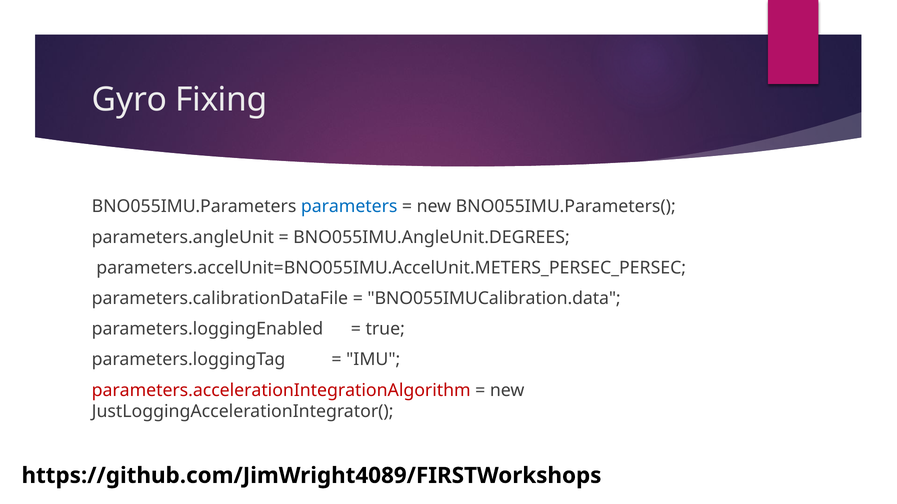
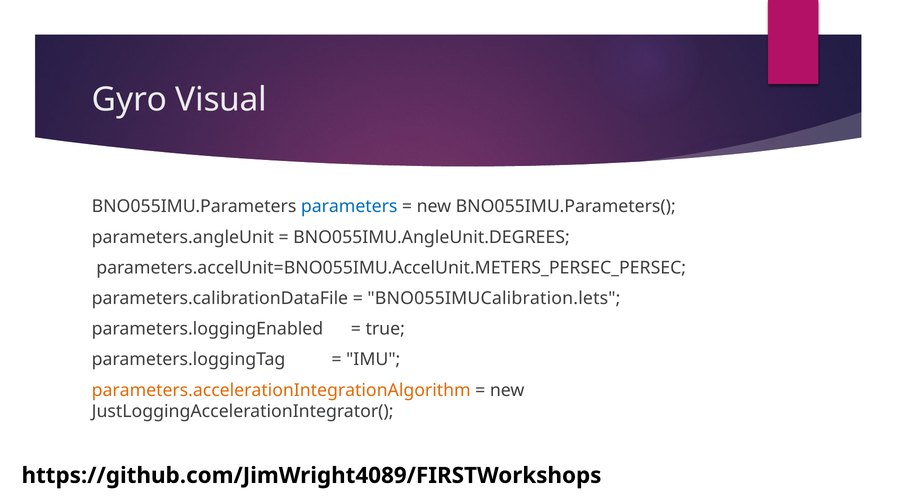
Fixing: Fixing -> Visual (221, 100)
BNO055IMUCalibration.data: BNO055IMUCalibration.data -> BNO055IMUCalibration.lets (494, 299)
parameters.accelerationIntegrationAlgorithm colour: red -> orange (281, 391)
